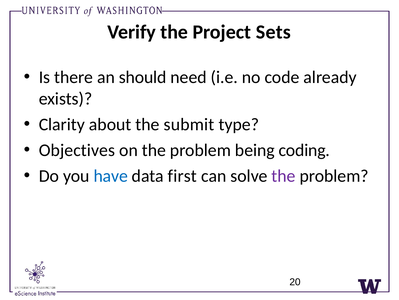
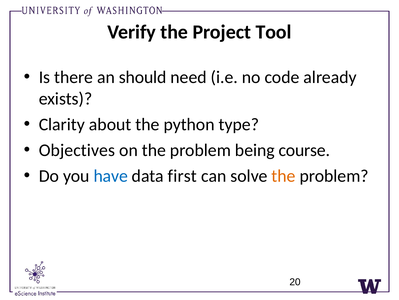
Sets: Sets -> Tool (274, 32)
submit: submit -> python (189, 124)
coding: coding -> course (304, 150)
the colour: purple -> orange (283, 176)
